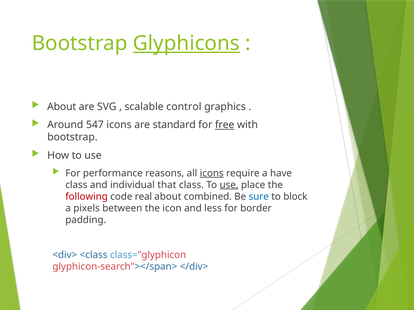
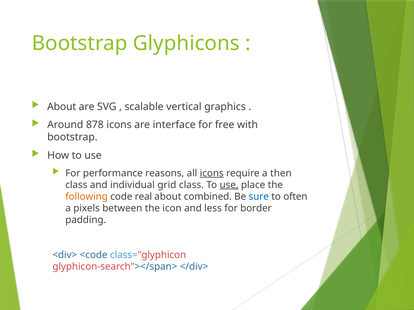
Glyphicons underline: present -> none (186, 44)
control: control -> vertical (184, 107)
547: 547 -> 878 (95, 125)
standard: standard -> interface (174, 125)
free underline: present -> none (225, 125)
have: have -> then (281, 173)
that: that -> grid (167, 185)
following colour: red -> orange (87, 197)
block: block -> often (295, 197)
<class: <class -> <code (94, 255)
